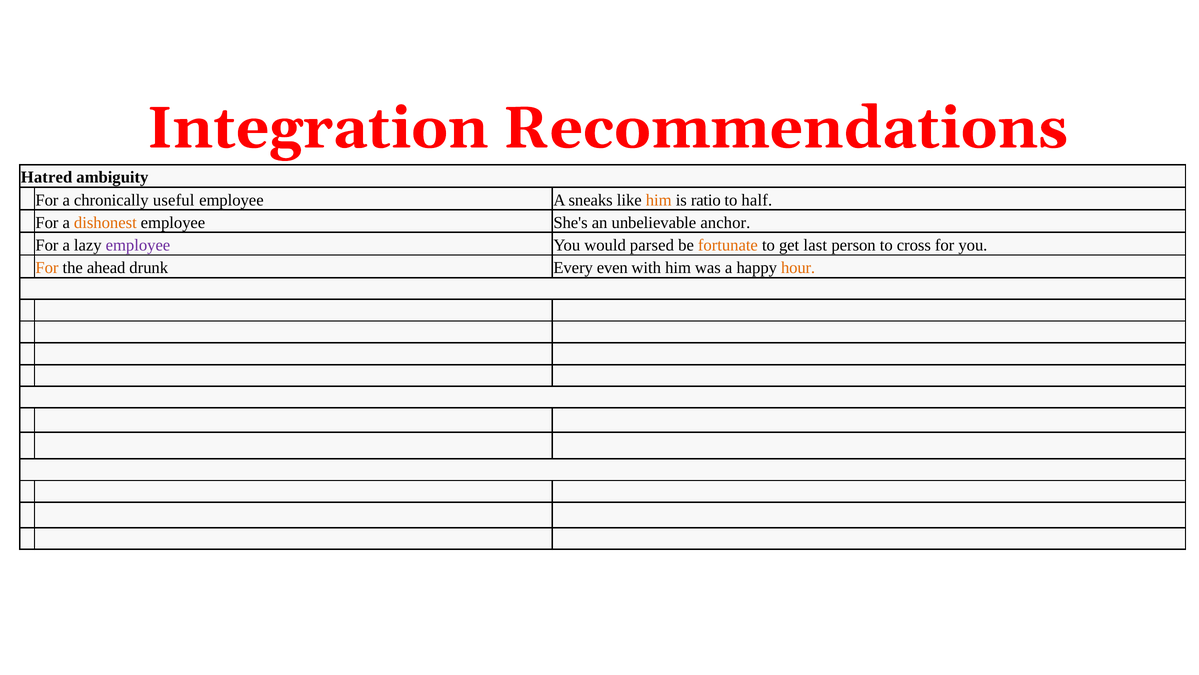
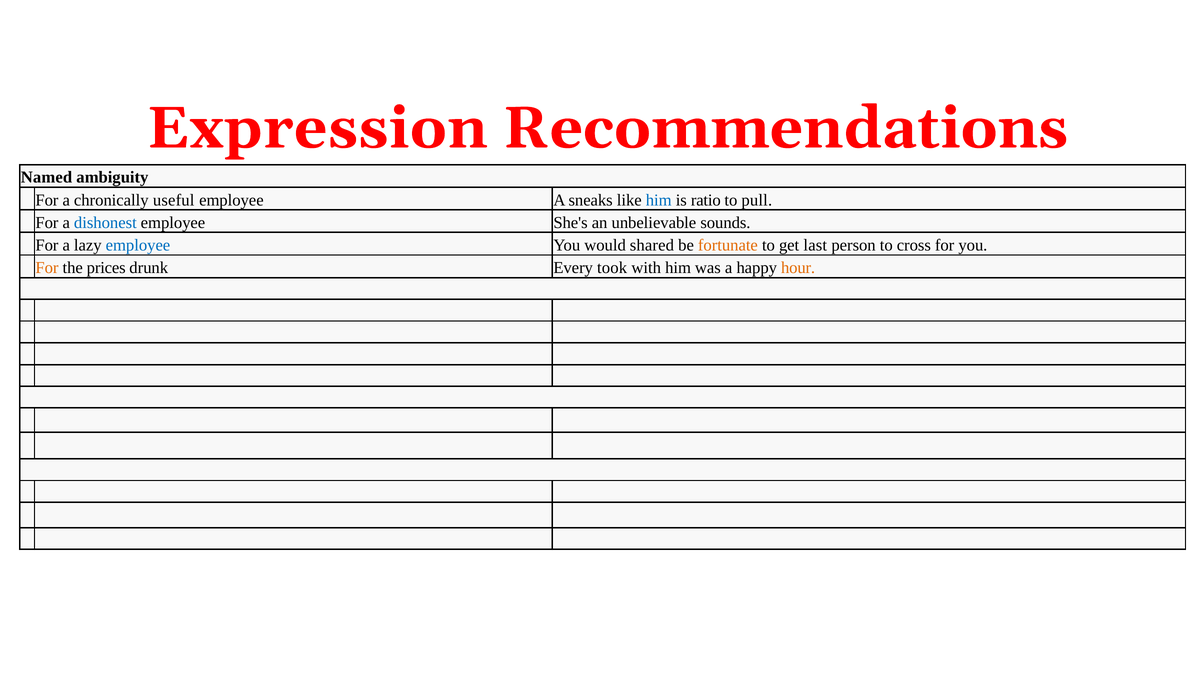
Integration: Integration -> Expression (317, 128)
Hatred: Hatred -> Named (47, 177)
him colour: orange -> blue (659, 200)
half: half -> pull (757, 200)
dishonest colour: orange -> blue (105, 222)
anchor: anchor -> sounds (725, 222)
employee colour: purple -> blue (138, 245)
parsed: parsed -> shared (652, 245)
ahead: ahead -> prices (106, 268)
even: even -> took (612, 268)
